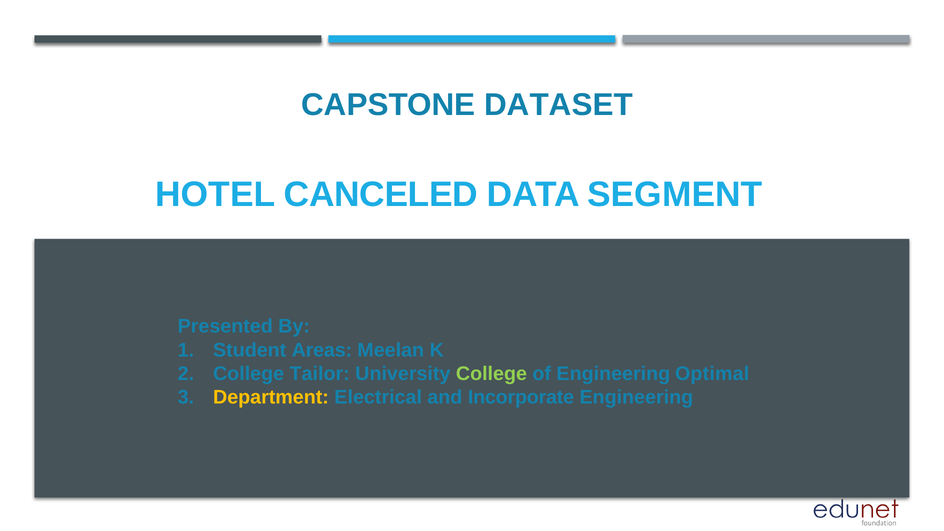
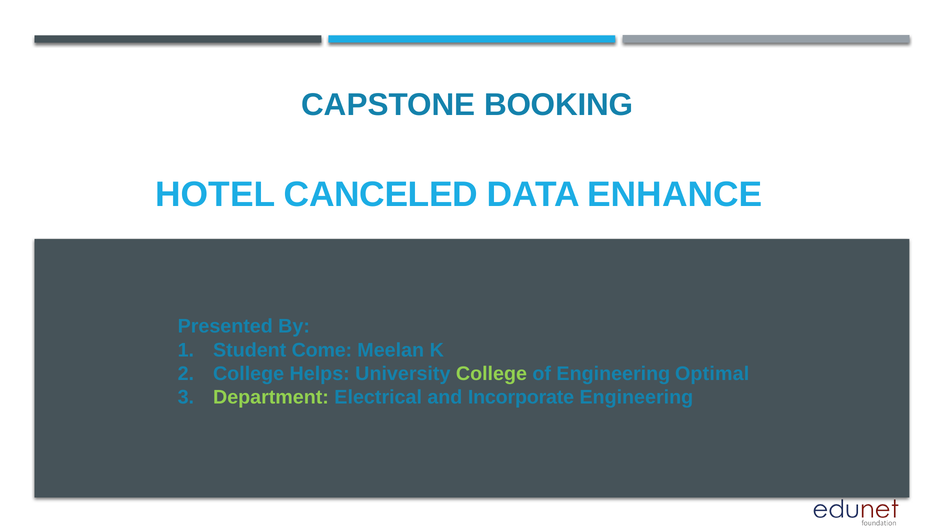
DATASET: DATASET -> BOOKING (559, 105)
SEGMENT: SEGMENT -> ENHANCE (675, 194)
Areas: Areas -> Come (322, 350)
Tailor: Tailor -> Helps (320, 374)
Department colour: yellow -> light green (271, 397)
